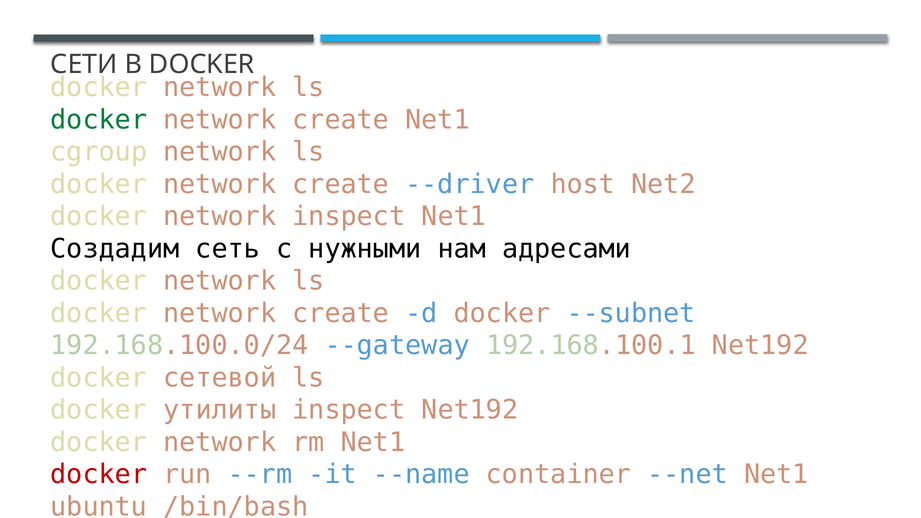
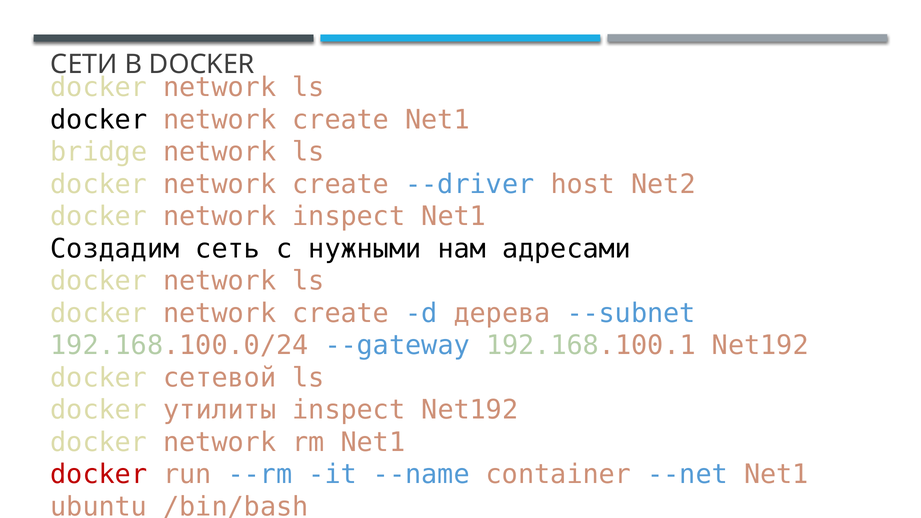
docker colour: green -> black (99, 120)
cgroup: cgroup -> bridge (99, 152)
d docker: docker -> дерева (502, 313)
